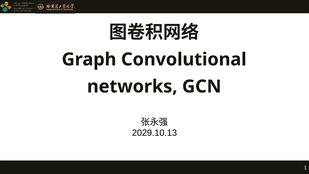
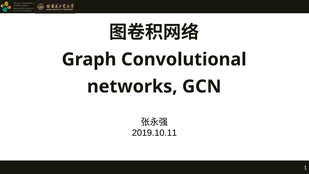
2029.10.13: 2029.10.13 -> 2019.10.11 (154, 133)
